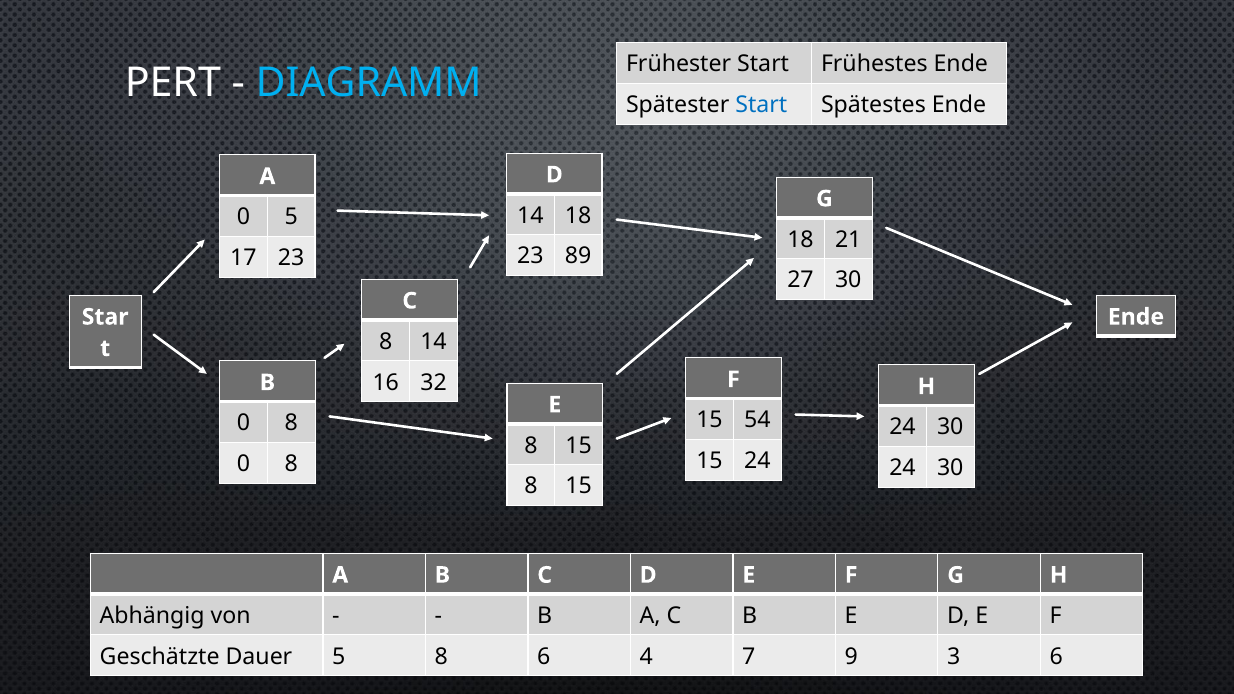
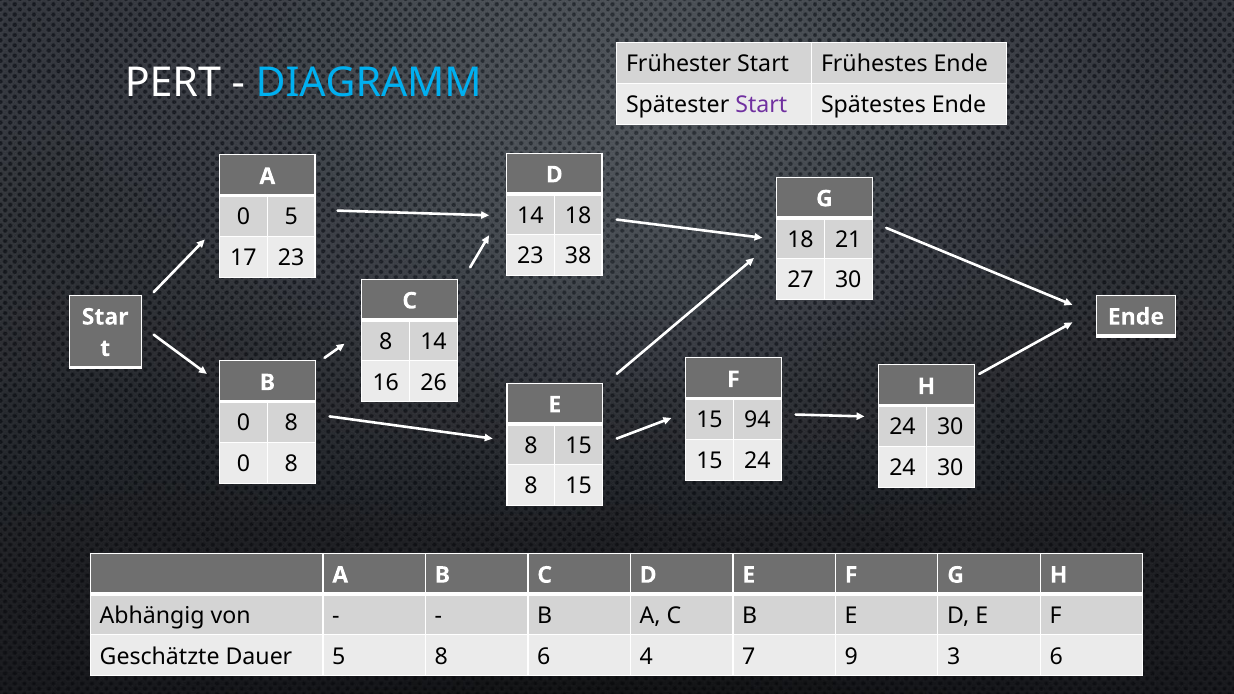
Start colour: blue -> purple (761, 105)
89: 89 -> 38 (578, 256)
32: 32 -> 26 (434, 382)
54: 54 -> 94 (757, 420)
